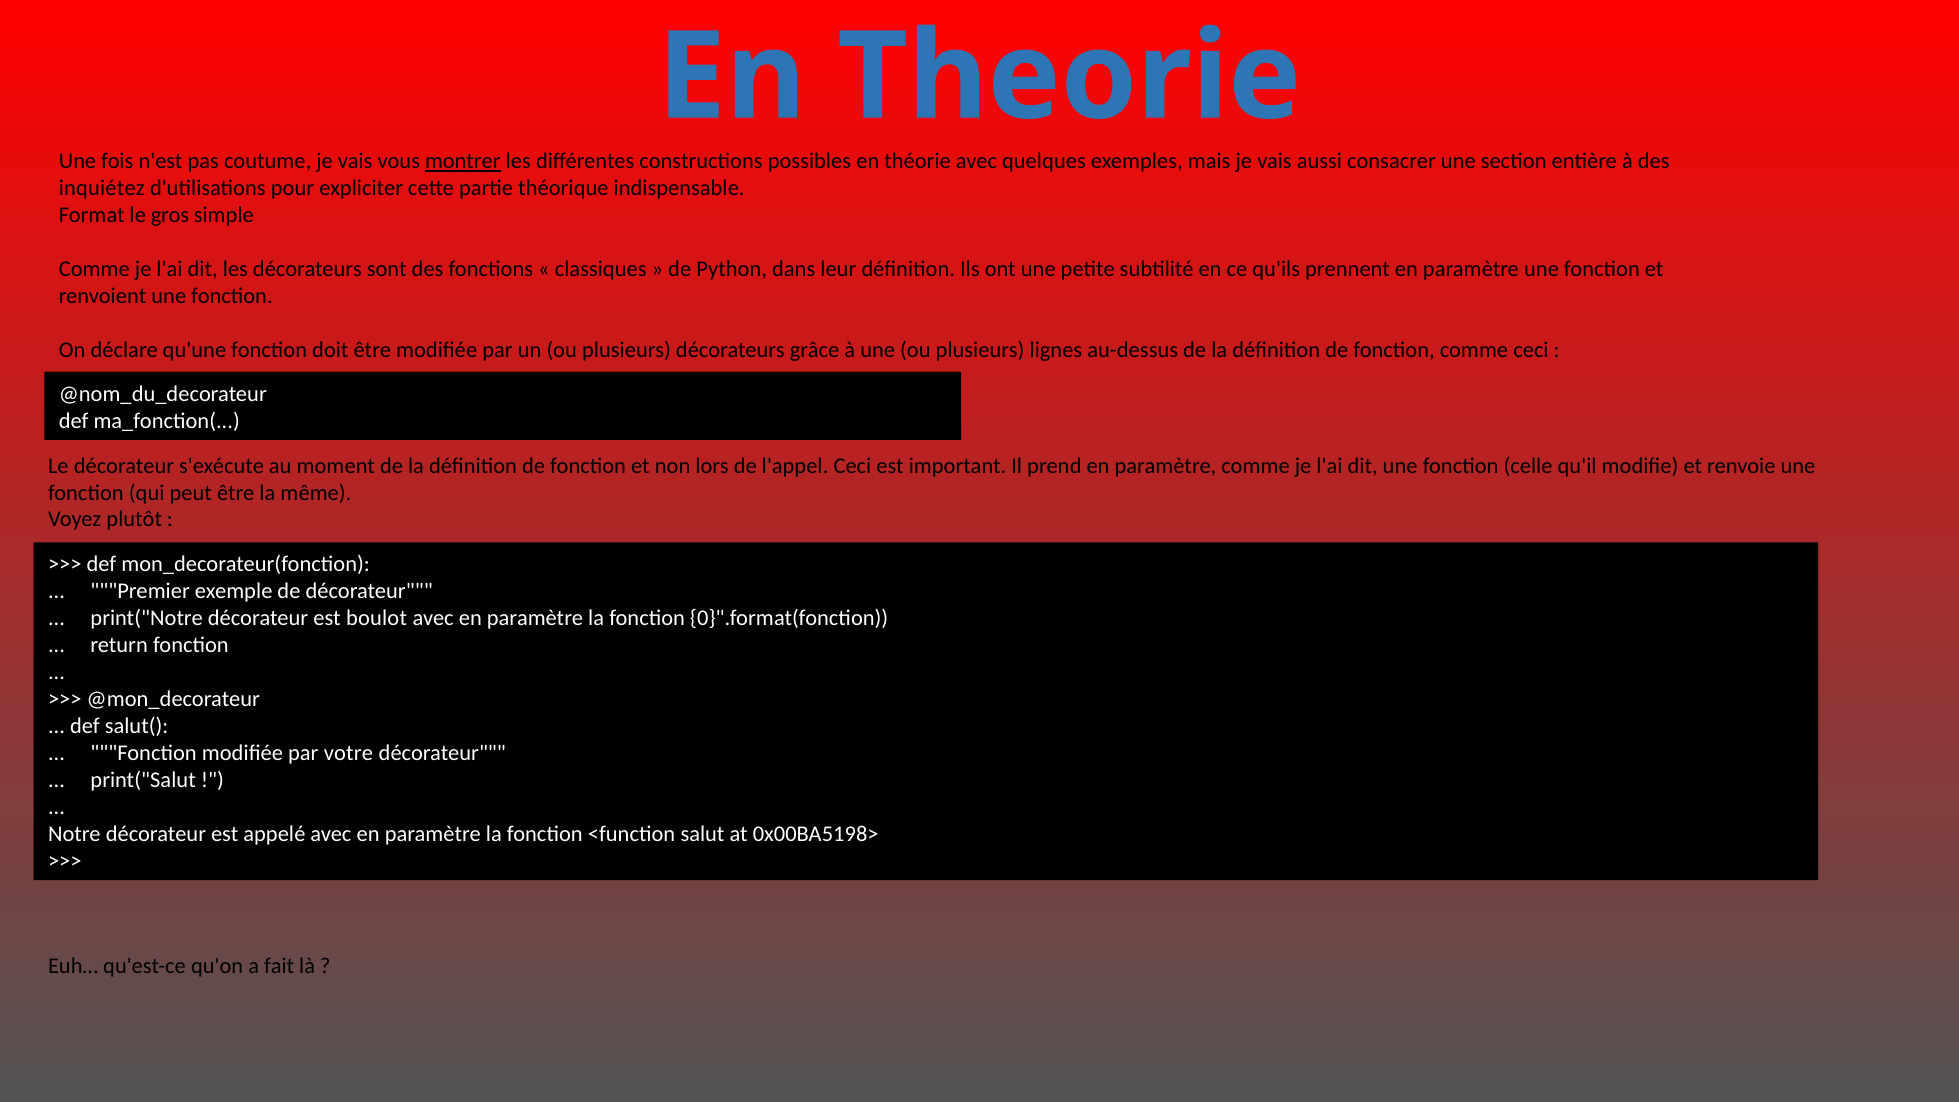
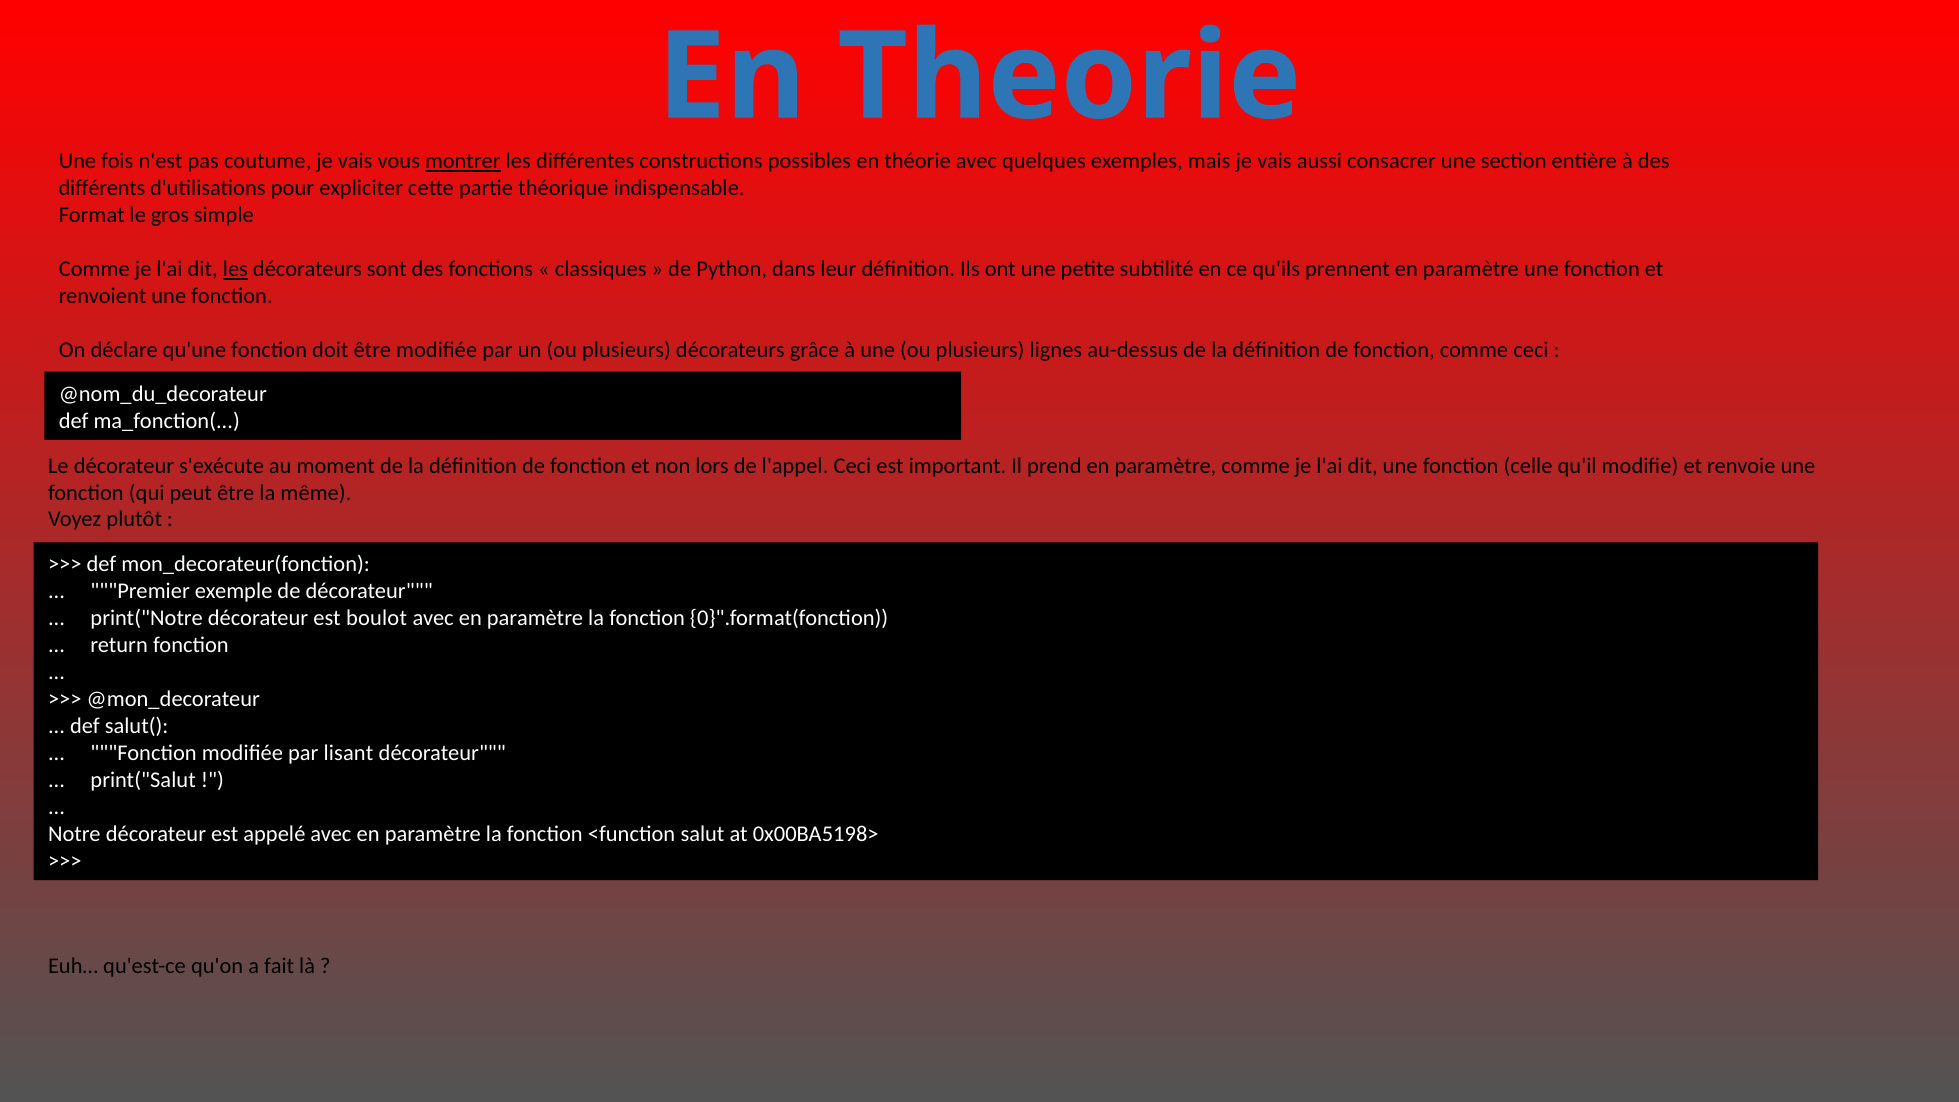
inquiétez: inquiétez -> différents (102, 188)
les underline: none -> present (235, 269)
votre: votre -> lisant (348, 753)
